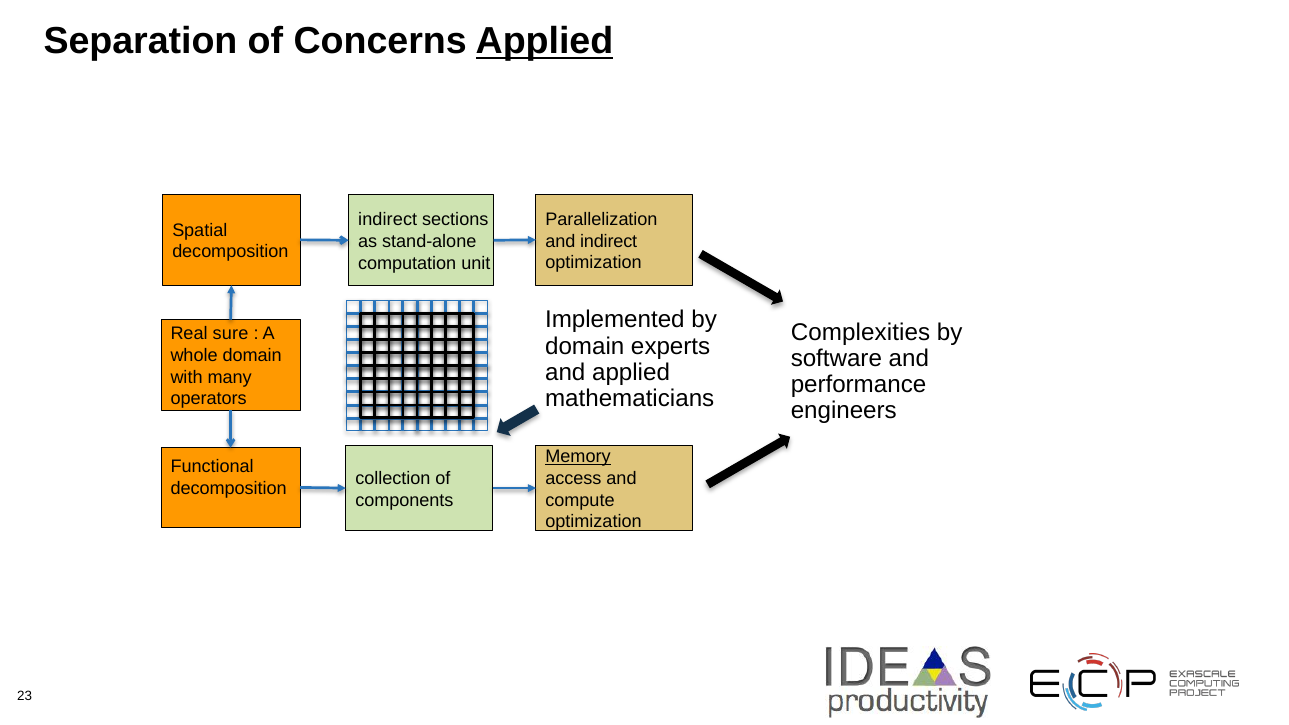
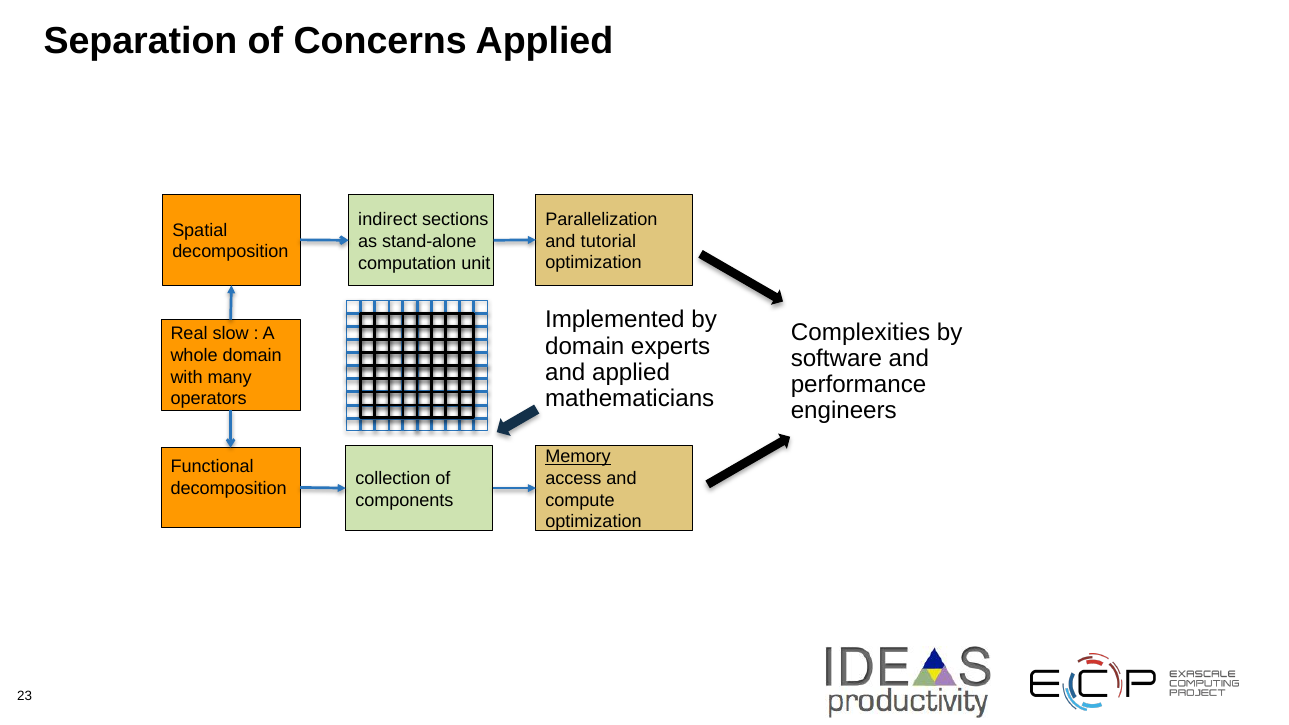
Applied underline: present -> none (544, 42)
and indirect: indirect -> tutorial (608, 241)
sure: sure -> slow (231, 334)
